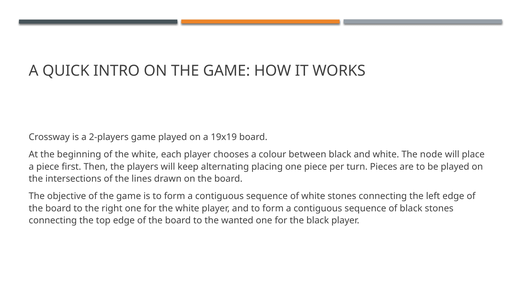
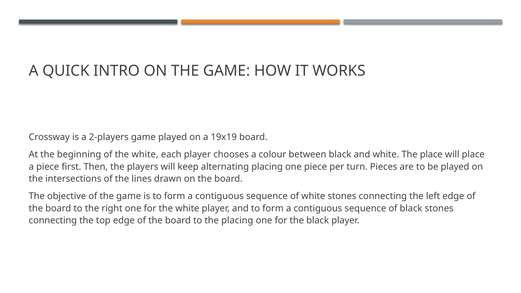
The node: node -> place (431, 154)
the wanted: wanted -> placing (237, 221)
